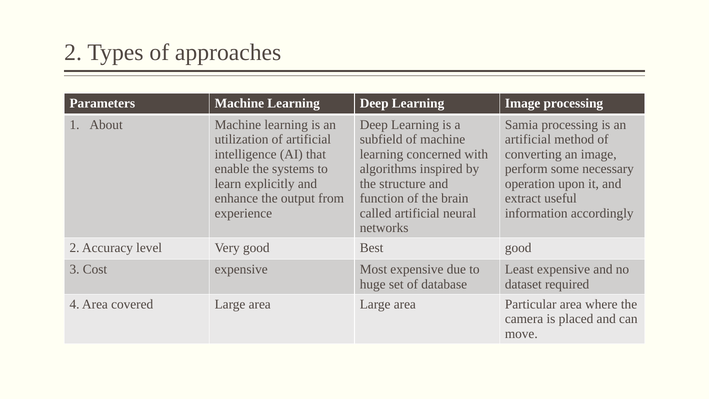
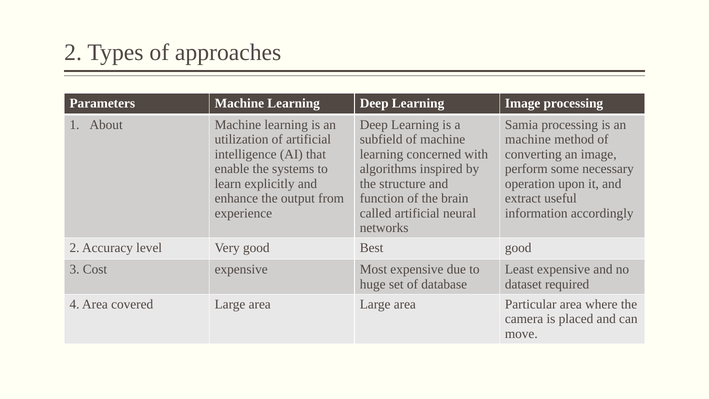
artificial: artificial -> machine (528, 139)
